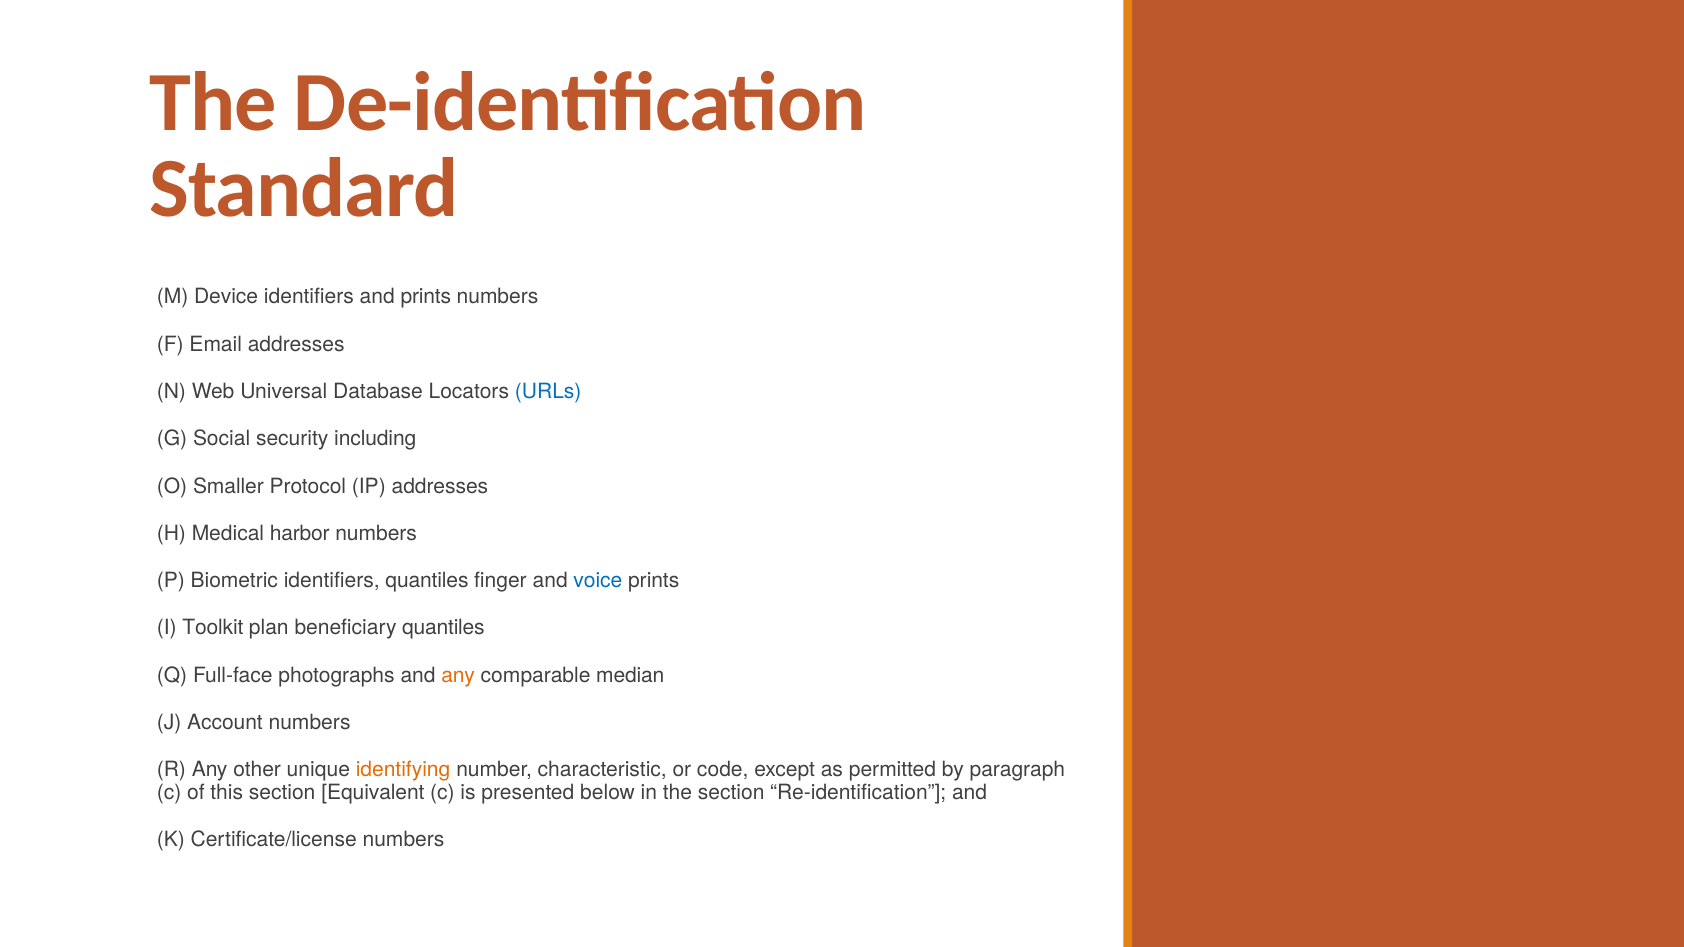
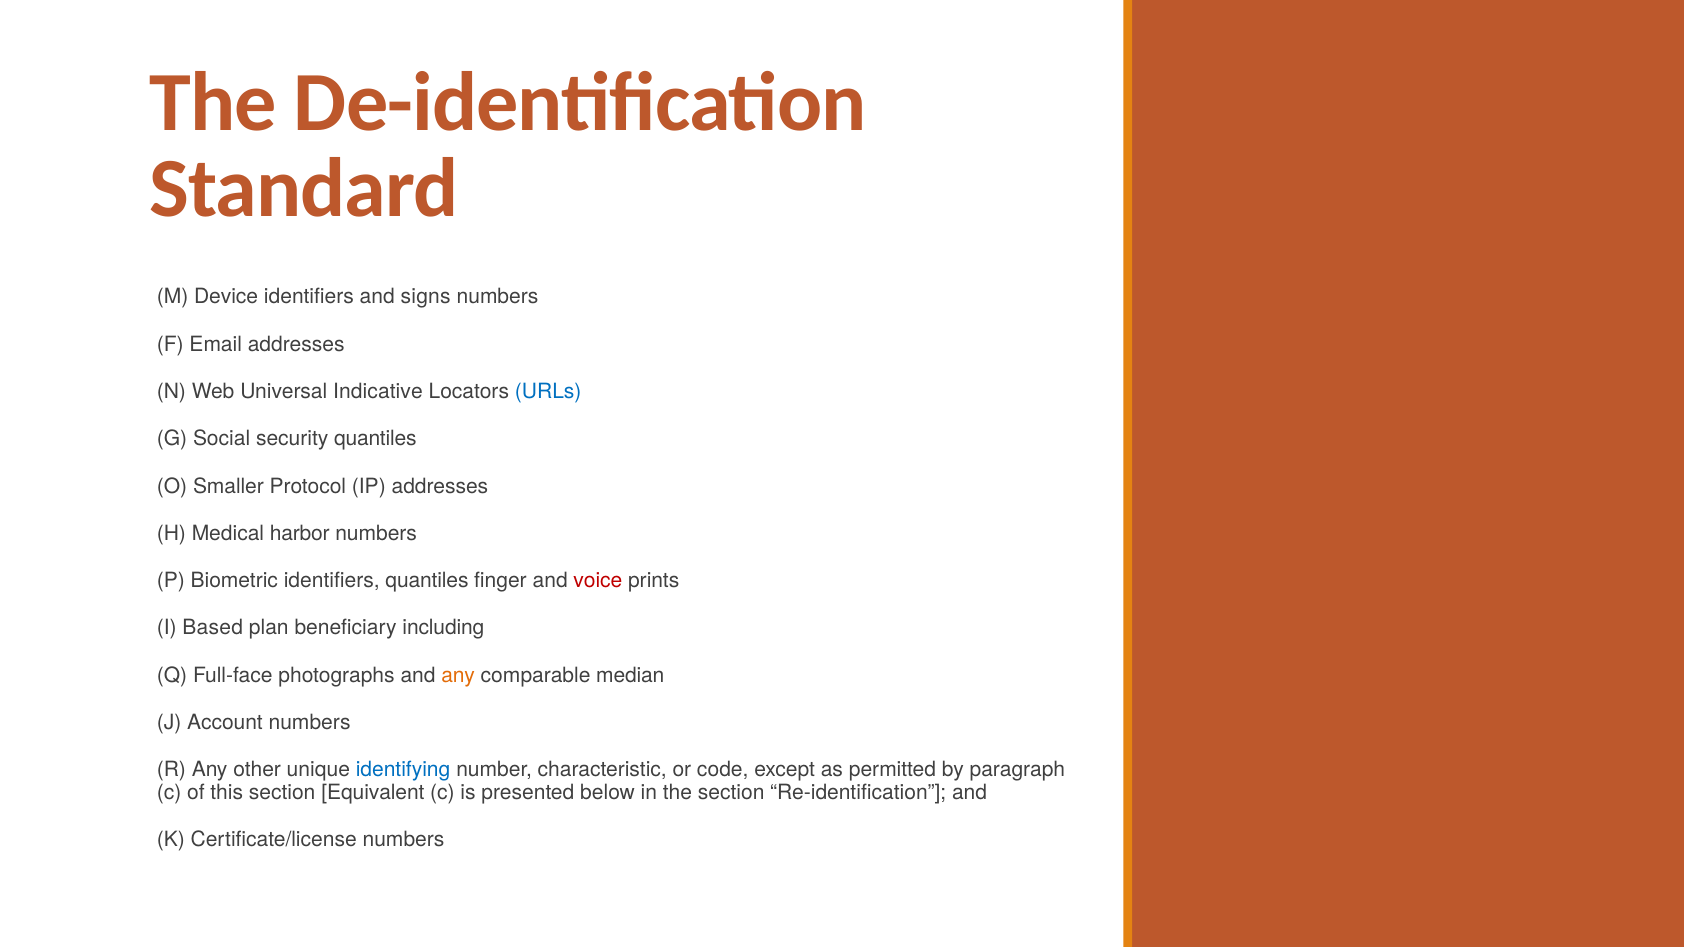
and prints: prints -> signs (426, 297)
Database: Database -> Indicative (378, 392)
security including: including -> quantiles (375, 439)
voice colour: blue -> red (598, 581)
Toolkit: Toolkit -> Based (213, 628)
beneficiary quantiles: quantiles -> including (443, 628)
identifying colour: orange -> blue (403, 770)
